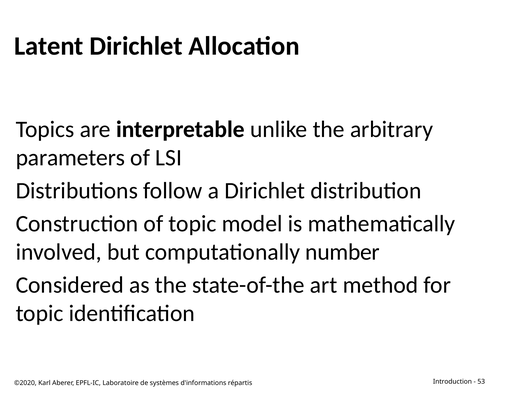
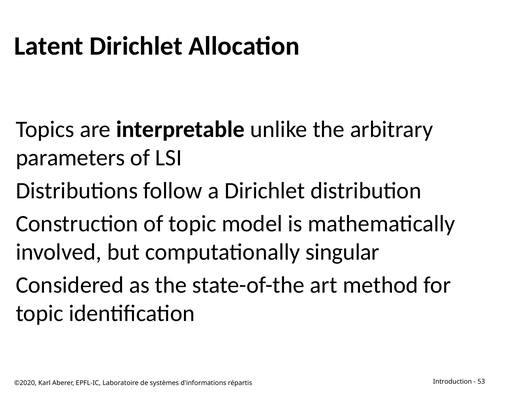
number: number -> singular (343, 252)
